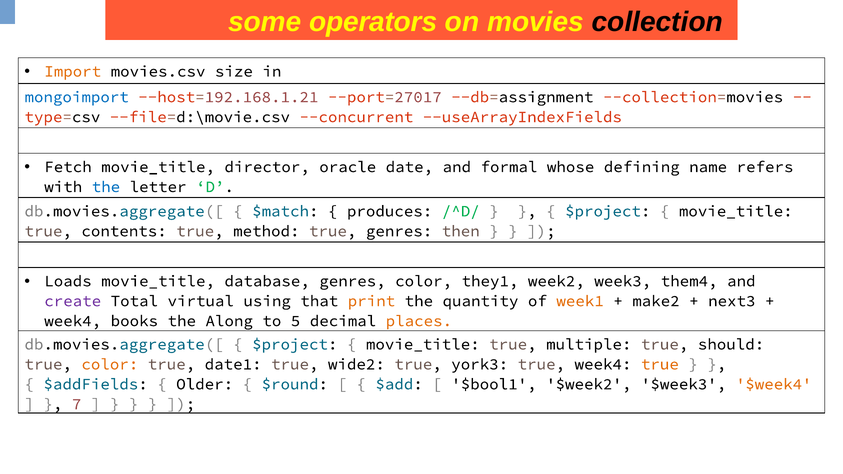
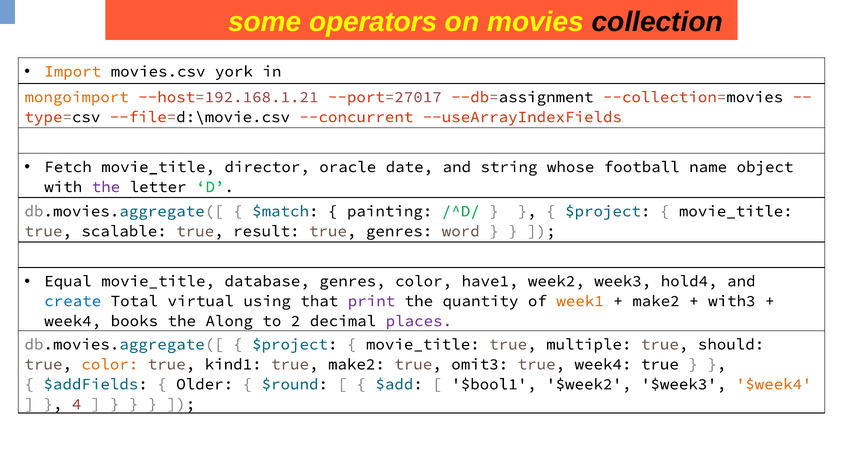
size: size -> york (234, 71)
mongoimport colour: blue -> orange (77, 97)
formal: formal -> string (509, 167)
defining: defining -> football (642, 167)
refers: refers -> object (765, 167)
the colour: blue -> purple (106, 187)
produces: produces -> painting (390, 211)
contents: contents -> scalable (124, 231)
method: method -> result (266, 231)
then: then -> word (461, 231)
Loads: Loads -> Equal (68, 281)
they1: they1 -> have1 (490, 281)
them4: them4 -> hold4 (689, 281)
create colour: purple -> blue (73, 301)
print colour: orange -> purple (371, 301)
next3: next3 -> with3 (732, 301)
5: 5 -> 2 (296, 321)
places colour: orange -> purple (419, 321)
date1: date1 -> kind1 (233, 364)
true wide2: wide2 -> make2 (356, 364)
york3: york3 -> omit3 (480, 364)
true colour: orange -> black (660, 364)
7: 7 -> 4 (77, 404)
